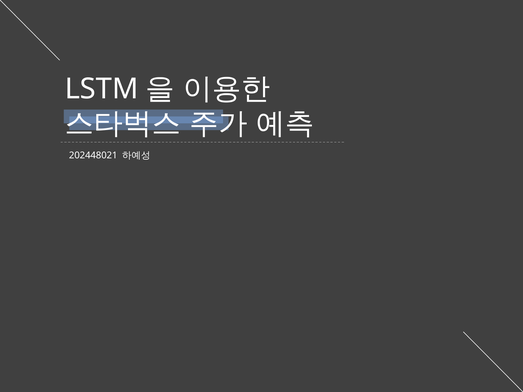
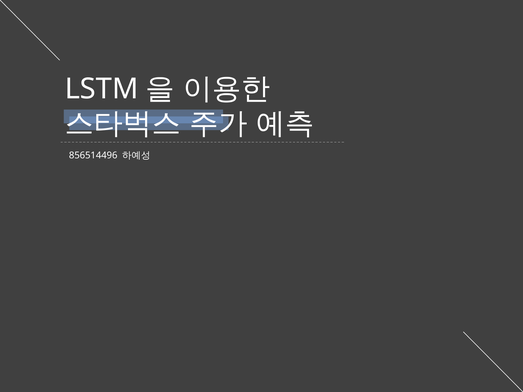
202448021: 202448021 -> 856514496 (93, 155)
